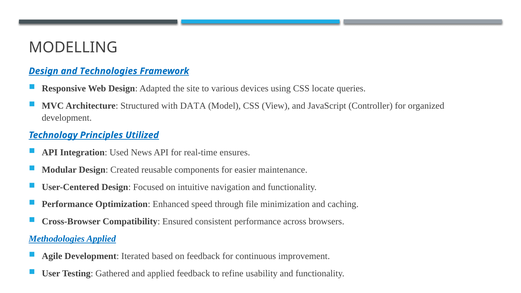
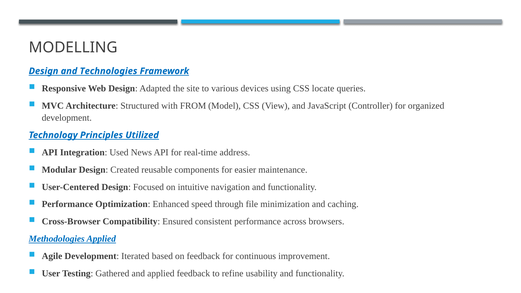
DATA: DATA -> FROM (193, 106)
ensures: ensures -> address (235, 152)
